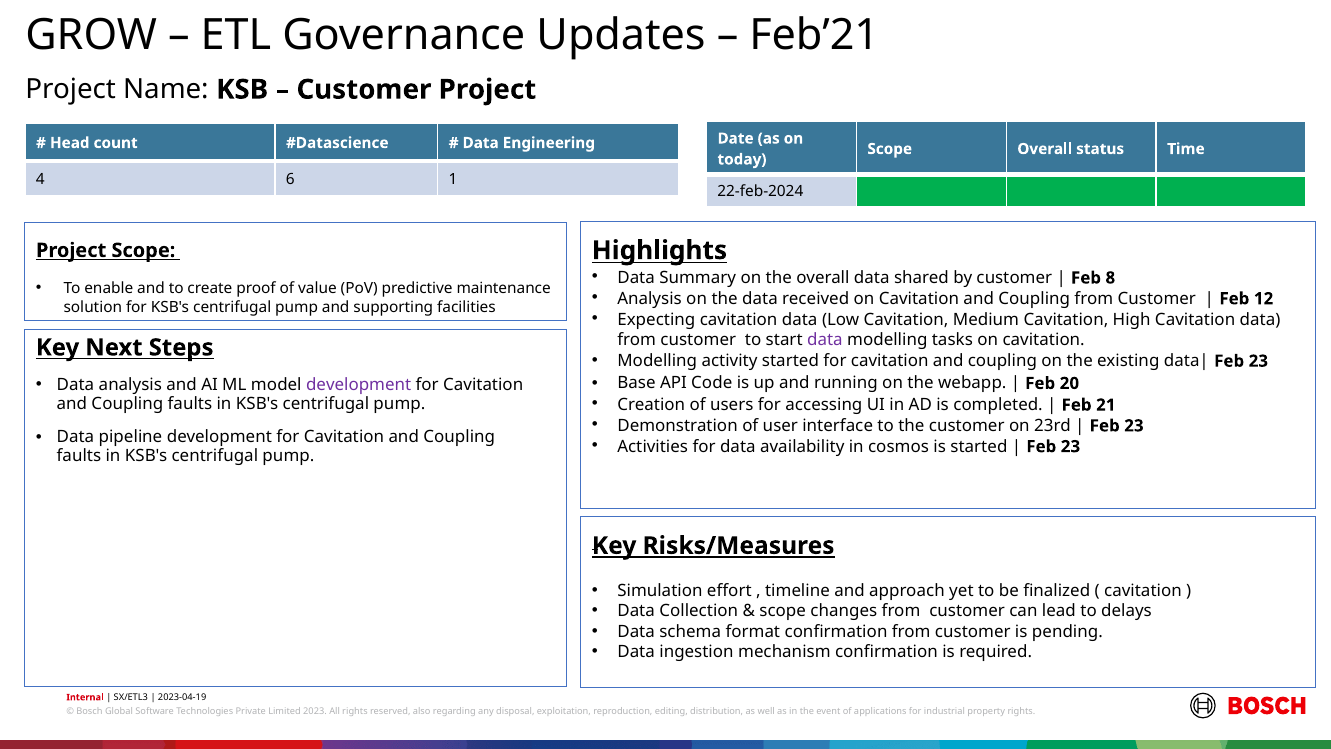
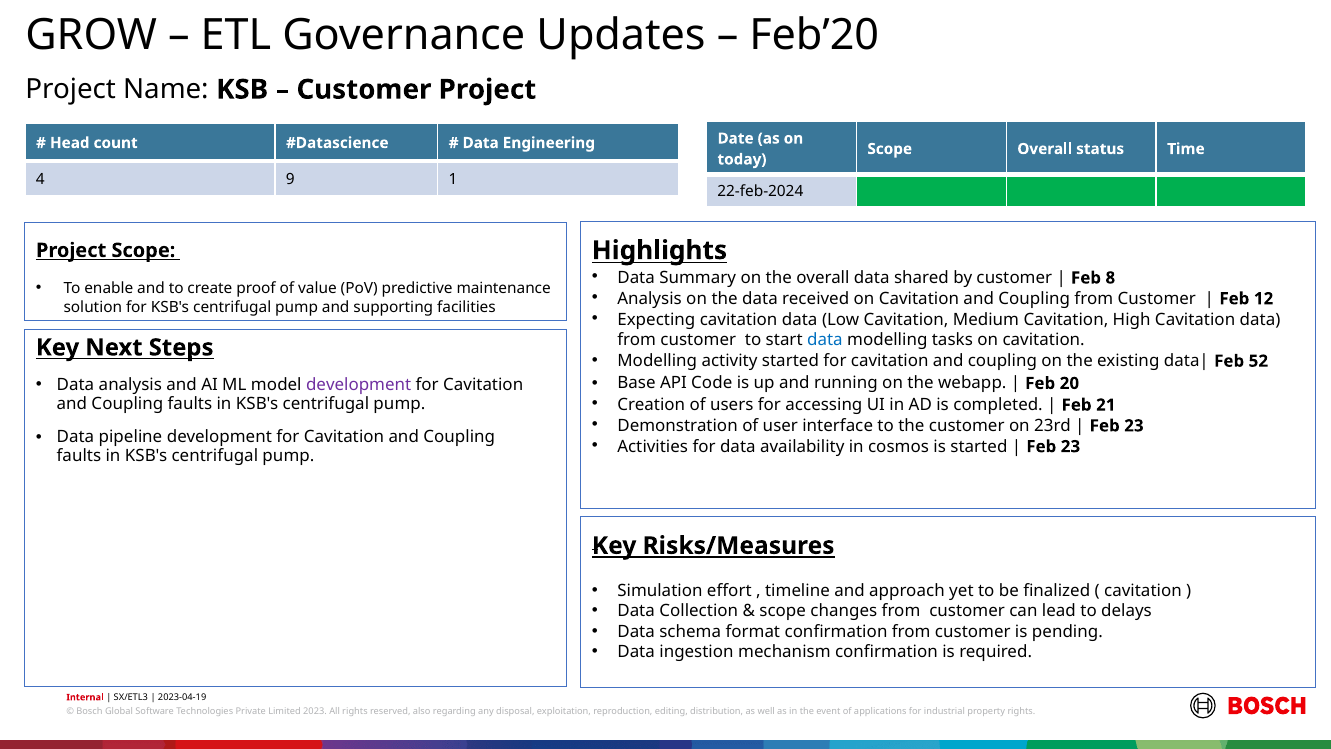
Feb’21: Feb’21 -> Feb’20 (814, 35)
6: 6 -> 9 (290, 179)
data colour: purple -> blue (825, 340)
23: 23 -> 52 (1258, 361)
